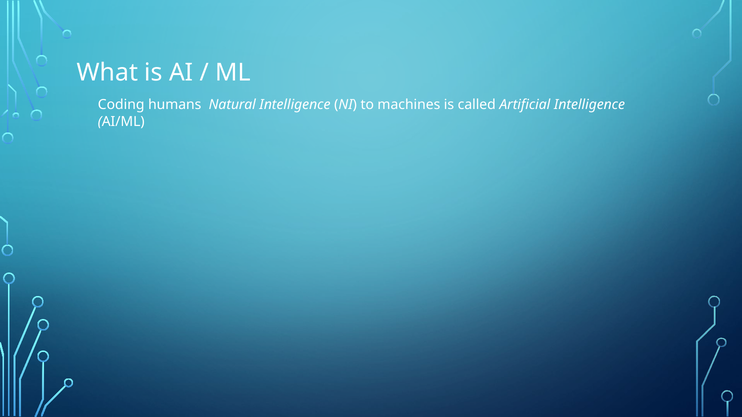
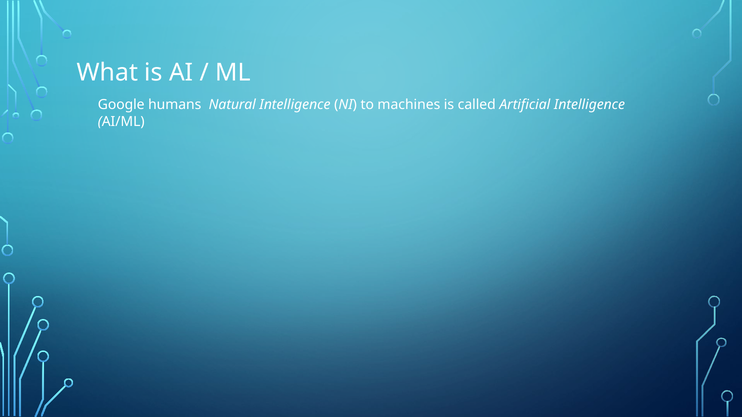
Coding: Coding -> Google (121, 105)
